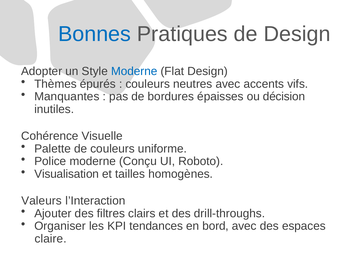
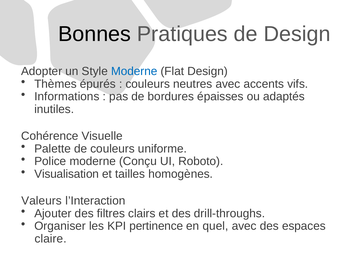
Bonnes colour: blue -> black (94, 34)
Manquantes: Manquantes -> Informations (67, 97)
décision: décision -> adaptés (284, 97)
tendances: tendances -> pertinence (156, 226)
bord: bord -> quel (215, 226)
